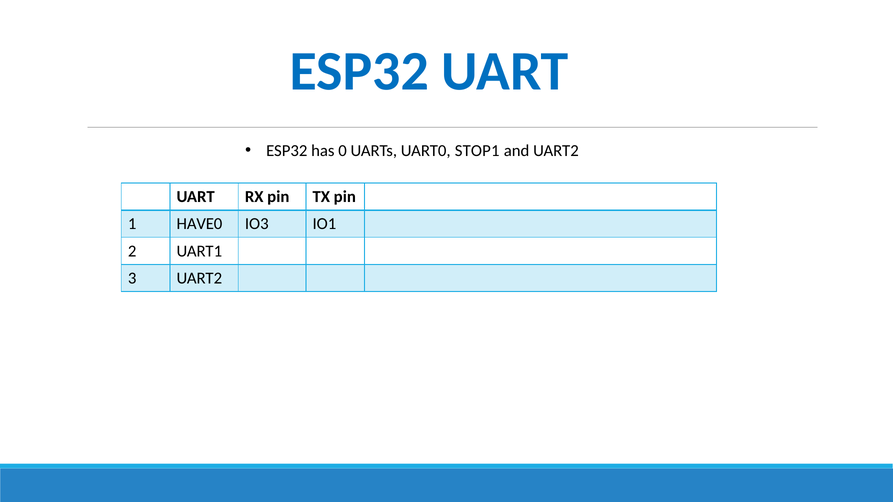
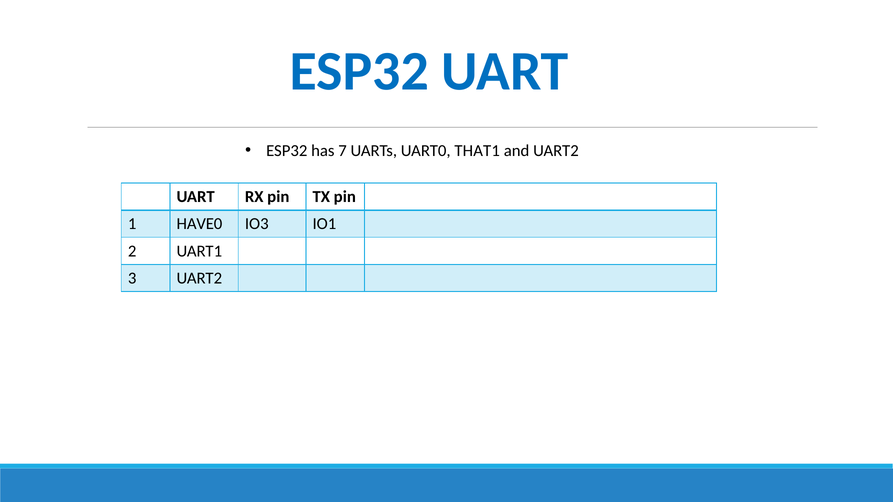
0: 0 -> 7 (342, 151)
STOP1: STOP1 -> THAT1 (477, 151)
